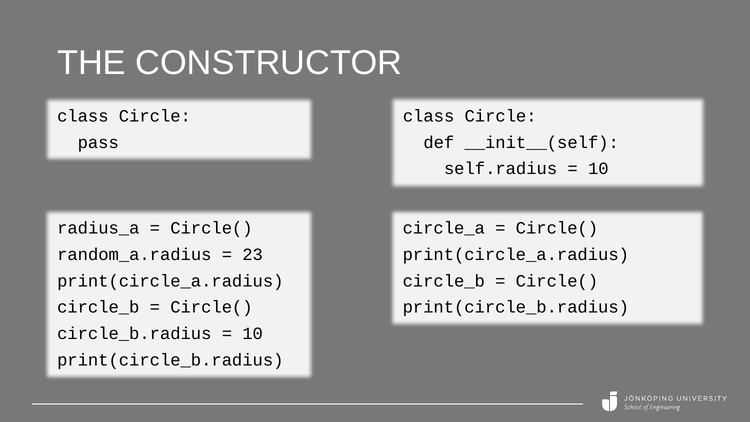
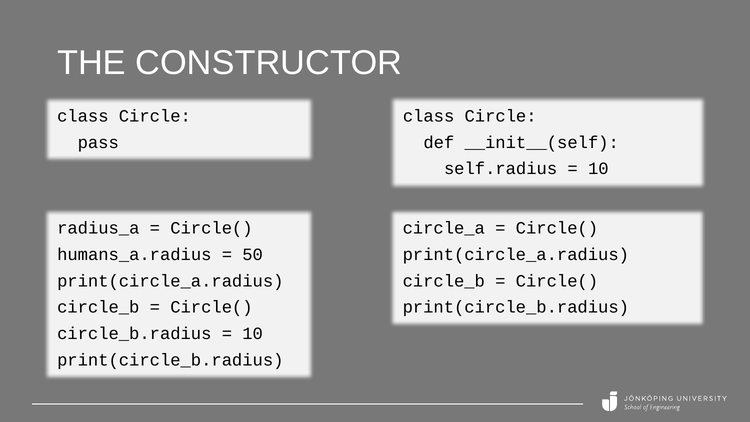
random_a.radius: random_a.radius -> humans_a.radius (134, 254)
23: 23 -> 50 (253, 254)
